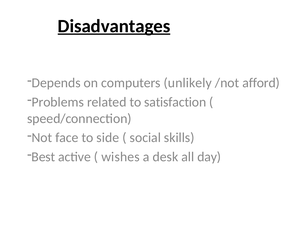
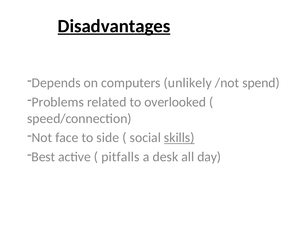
afford: afford -> spend (261, 83)
satisfaction: satisfaction -> overlooked (175, 102)
skills underline: none -> present (179, 138)
wishes: wishes -> pitfalls (120, 157)
